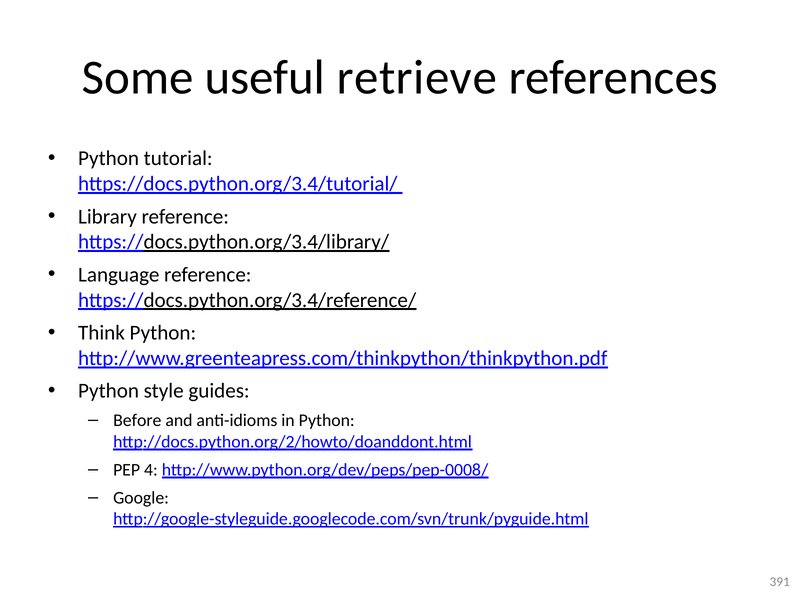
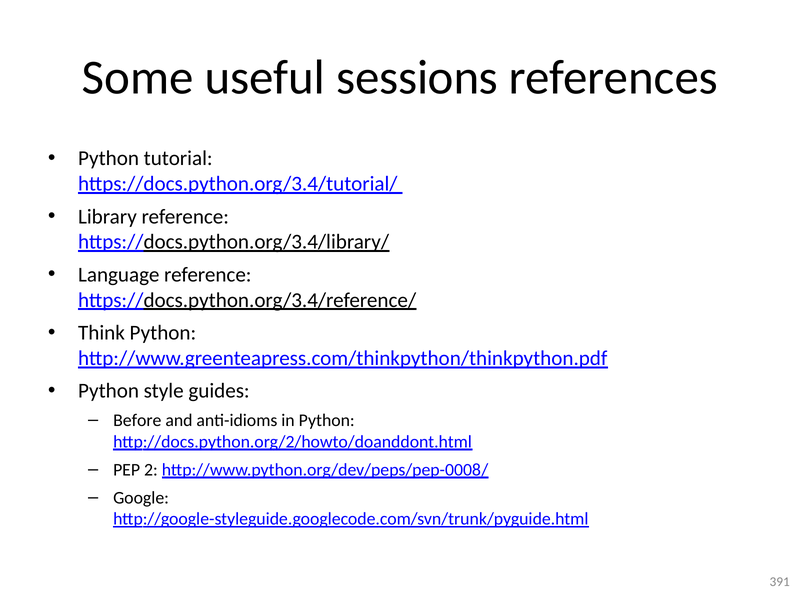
retrieve: retrieve -> sessions (417, 78)
4: 4 -> 2 (151, 470)
